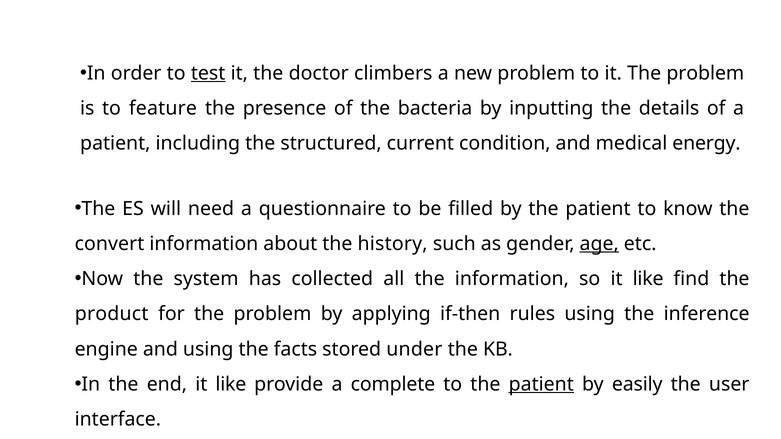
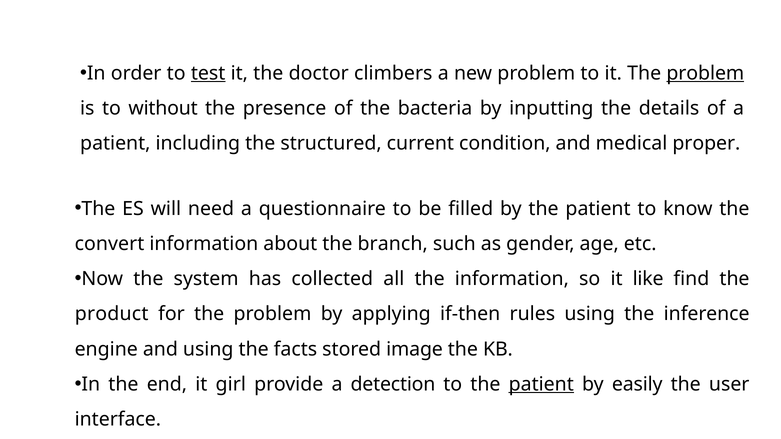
problem underline: none -> present (705, 73)
feature: feature -> without (163, 108)
energy: energy -> proper (706, 144)
history: history -> branch (393, 244)
age underline: present -> none (599, 244)
under: under -> image (415, 349)
end it like: like -> girl (231, 384)
complete: complete -> detection (393, 384)
